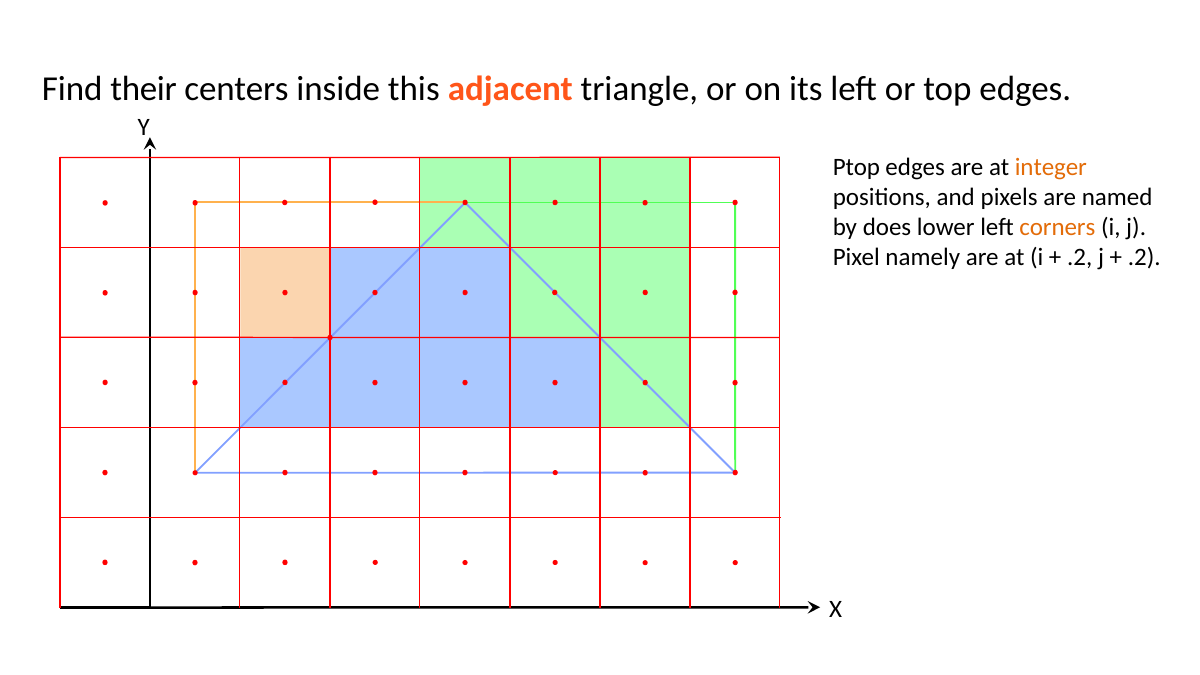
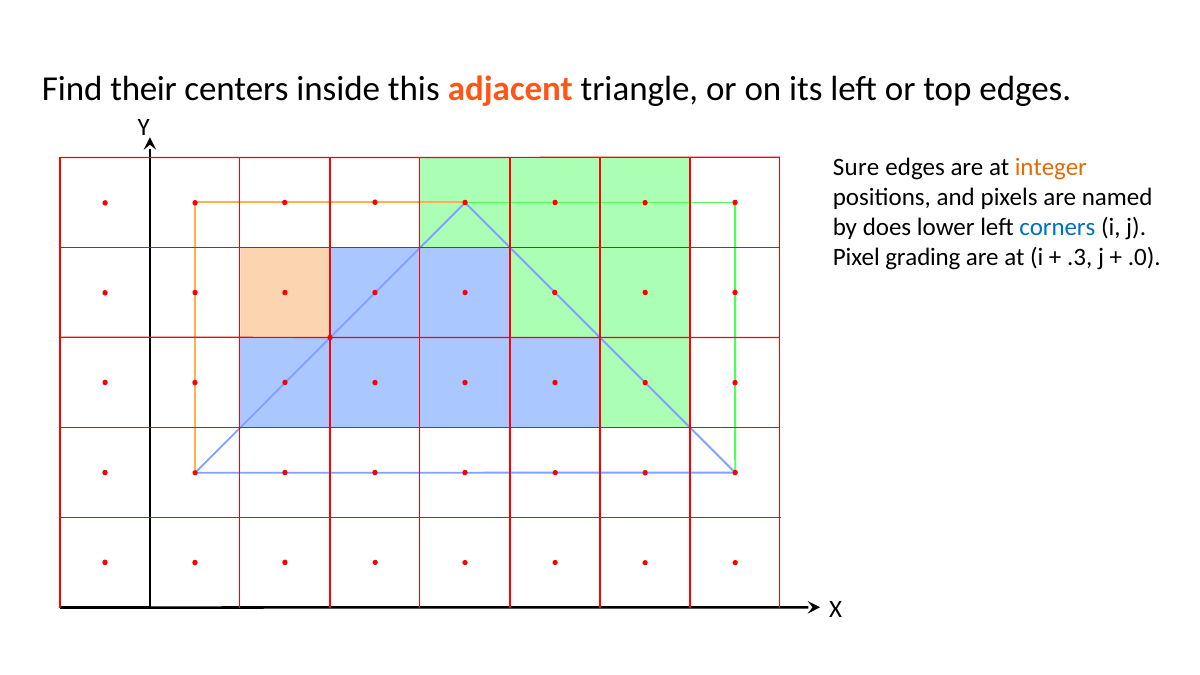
Ptop: Ptop -> Sure (856, 167)
corners colour: orange -> blue (1057, 227)
namely: namely -> grading (923, 257)
.2: .2 -> .3 (1080, 257)
.2: .2 -> .0 (1144, 257)
